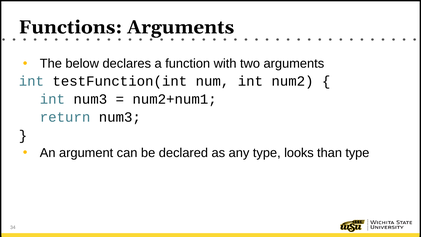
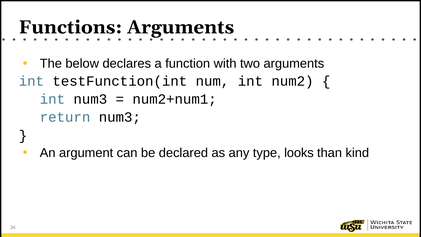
than type: type -> kind (357, 153)
